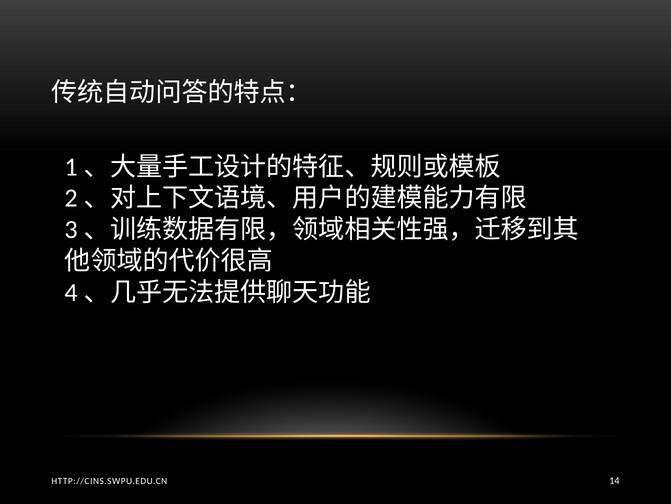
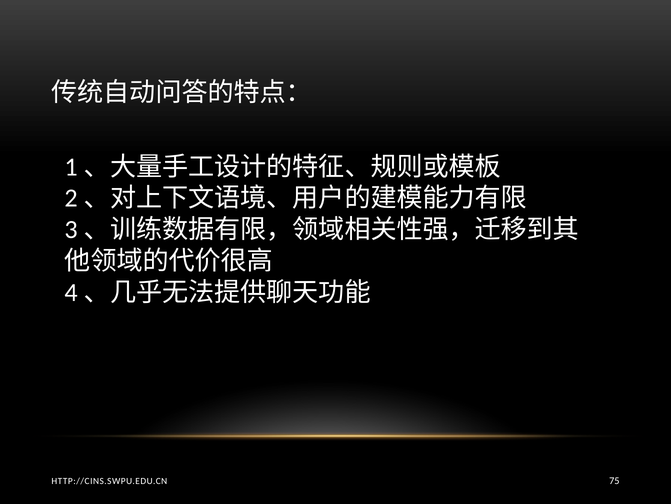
14: 14 -> 75 (614, 480)
